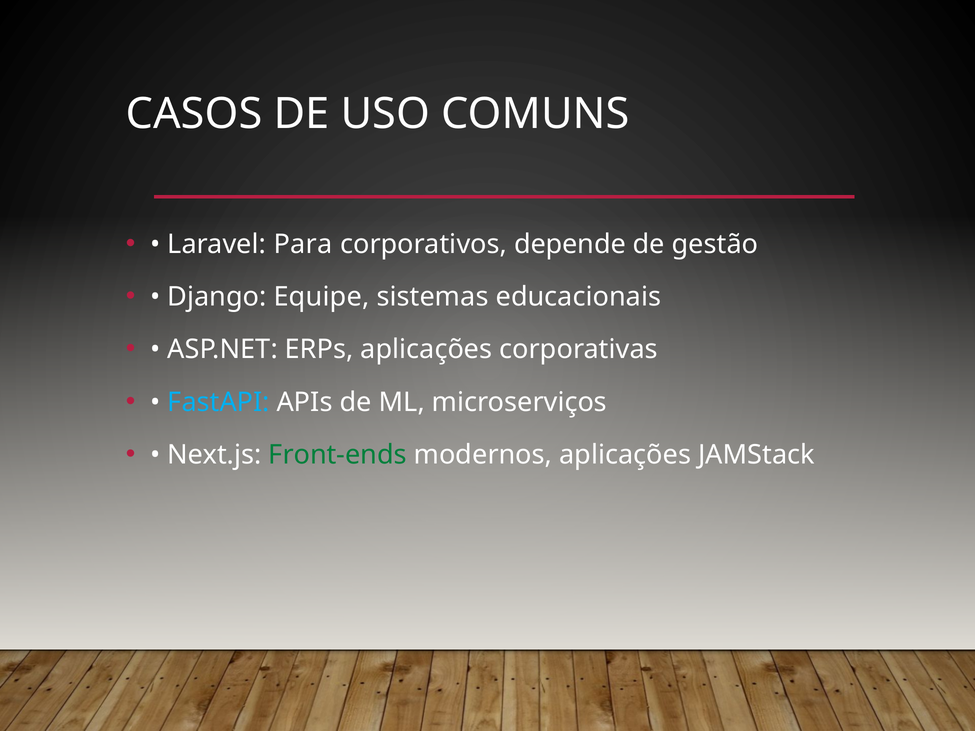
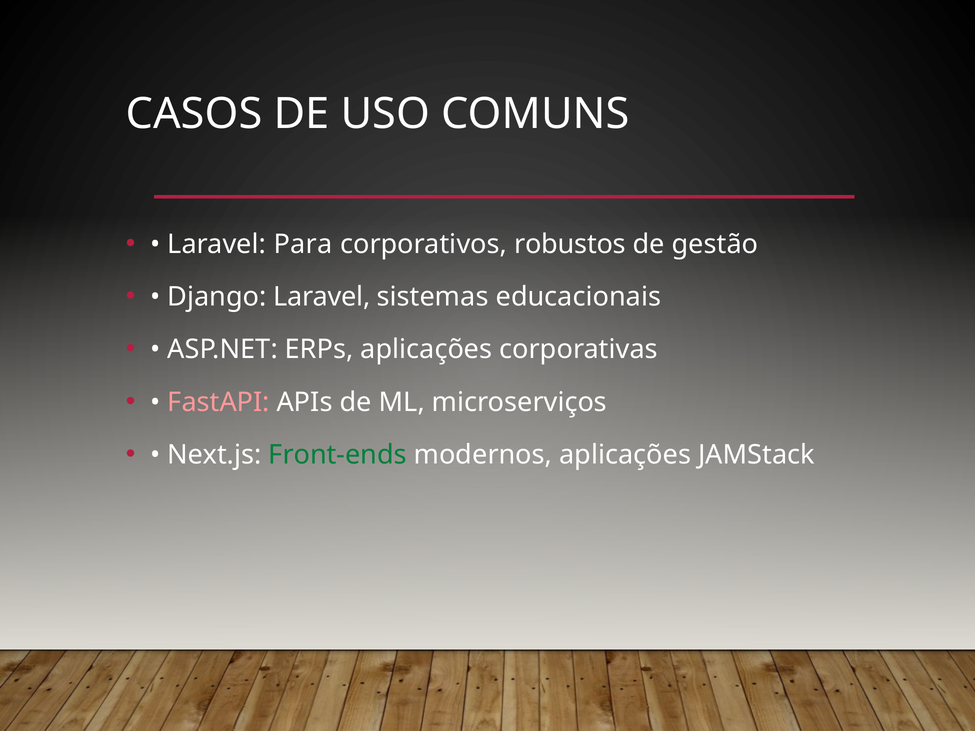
depende: depende -> robustos (570, 244)
Django Equipe: Equipe -> Laravel (322, 297)
FastAPI colour: light blue -> pink (219, 402)
